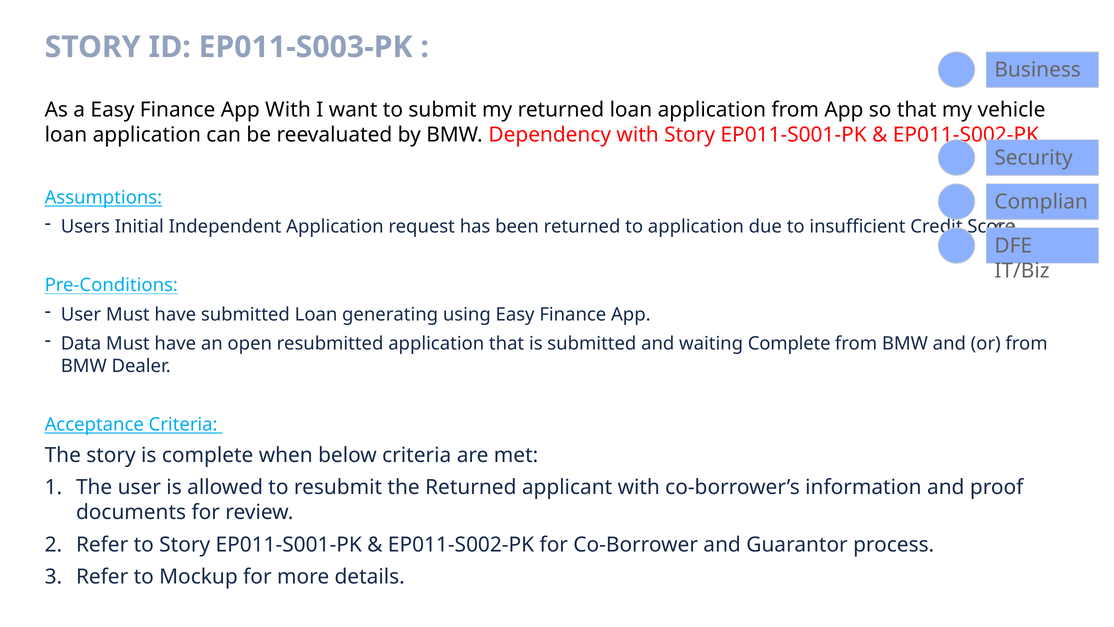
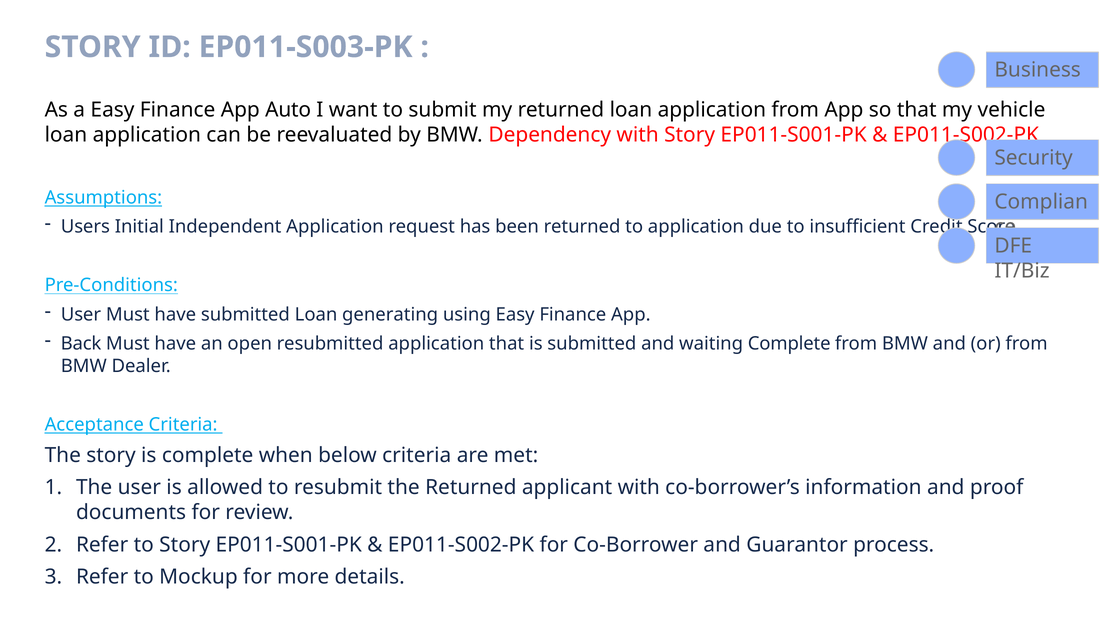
App With: With -> Auto (288, 110)
Data: Data -> Back (81, 344)
